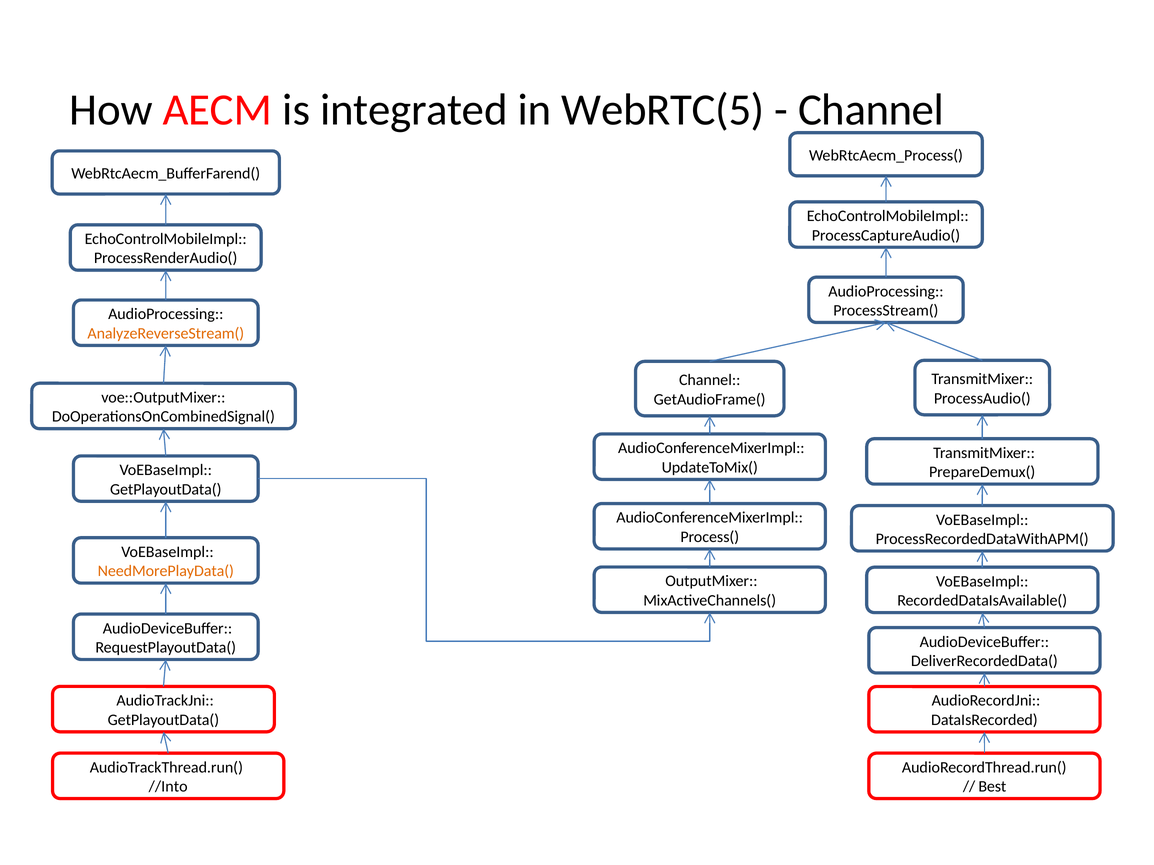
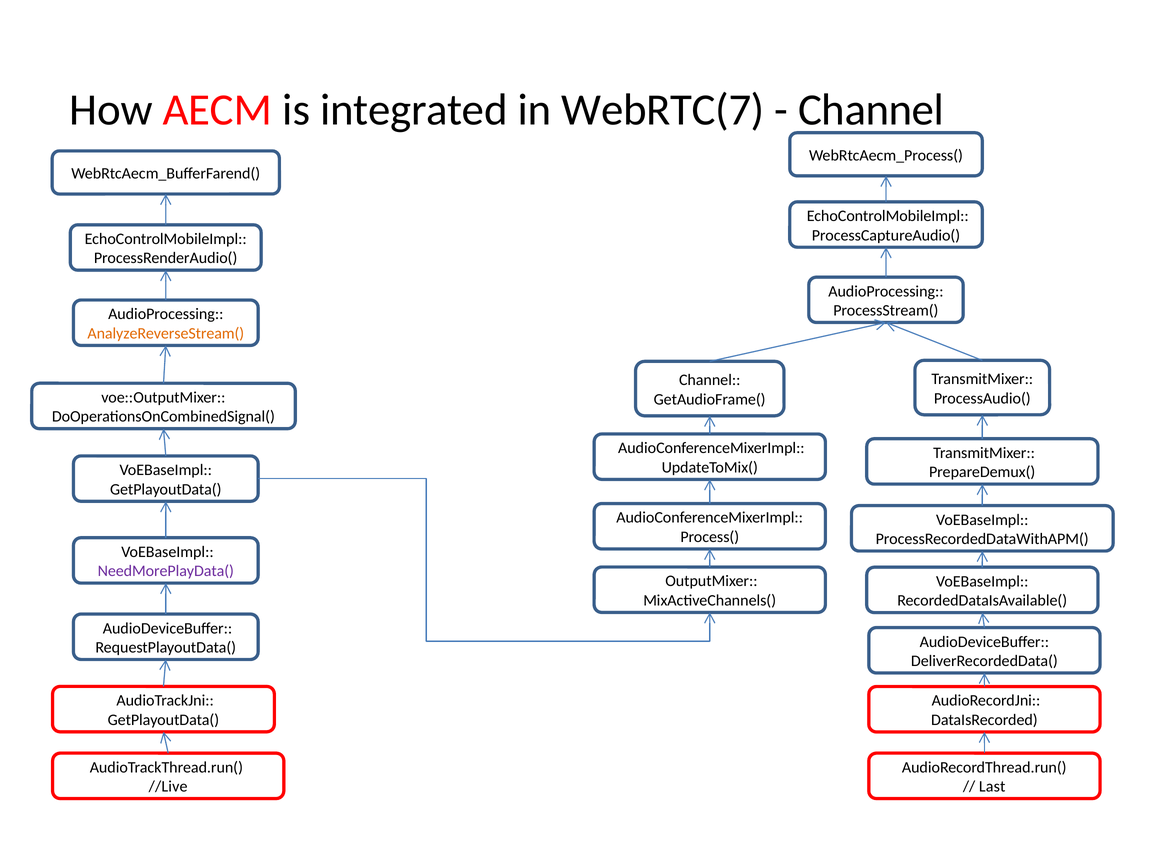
WebRTC(5: WebRTC(5 -> WebRTC(7 (663, 110)
NeedMorePlayData( colour: orange -> purple (166, 571)
//Into: //Into -> //Live (168, 787)
Best: Best -> Last (992, 787)
